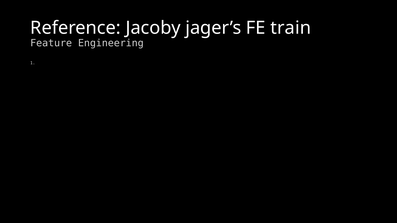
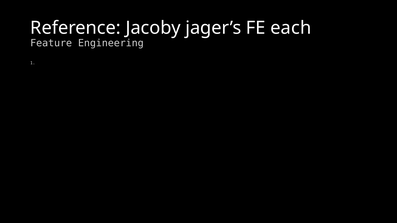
train: train -> each (291, 28)
